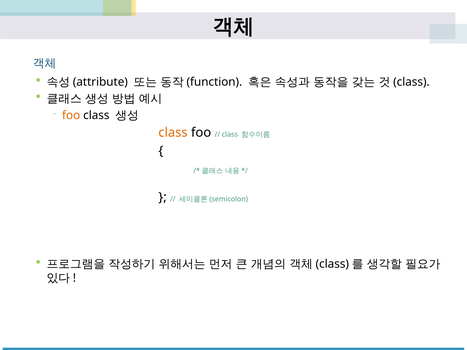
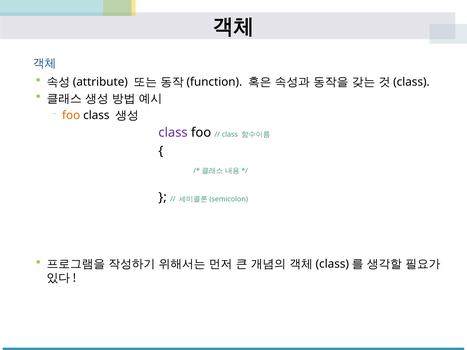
class colour: orange -> purple (173, 133)
